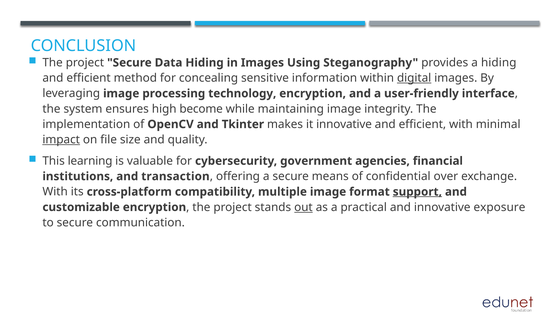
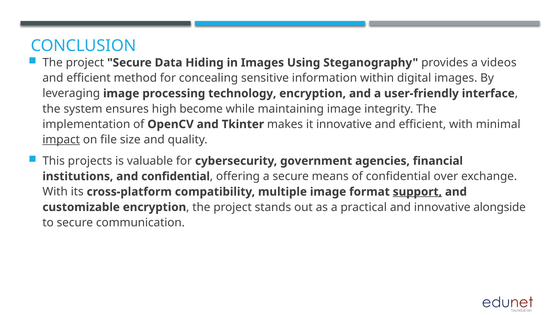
a hiding: hiding -> videos (499, 63)
digital underline: present -> none (414, 78)
learning: learning -> projects (90, 161)
and transaction: transaction -> confidential (176, 176)
out underline: present -> none (303, 207)
exposure: exposure -> alongside (500, 207)
